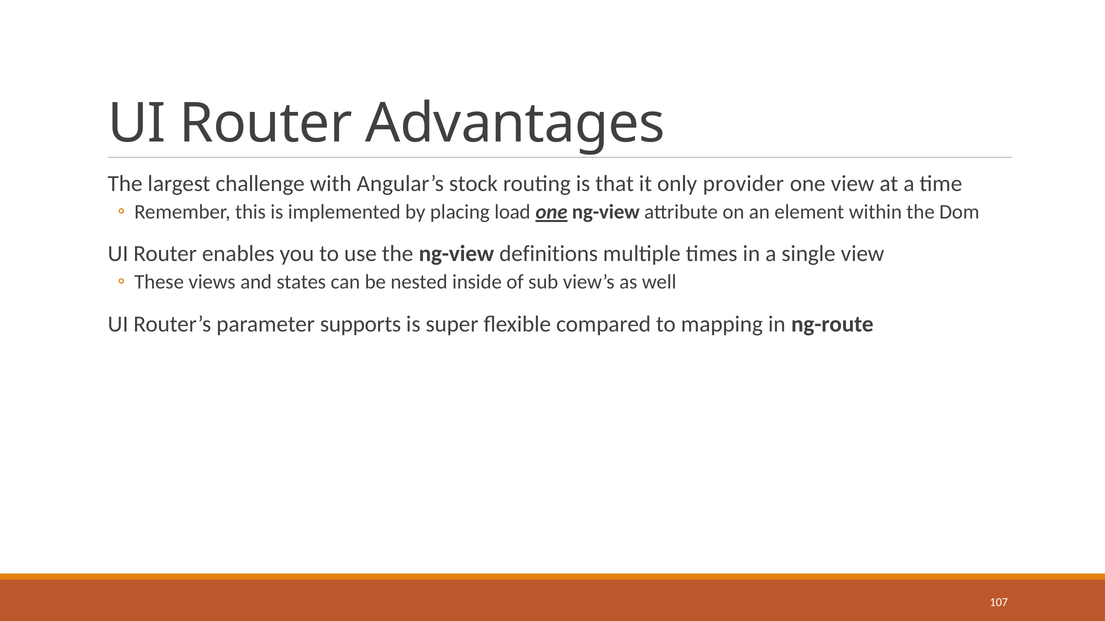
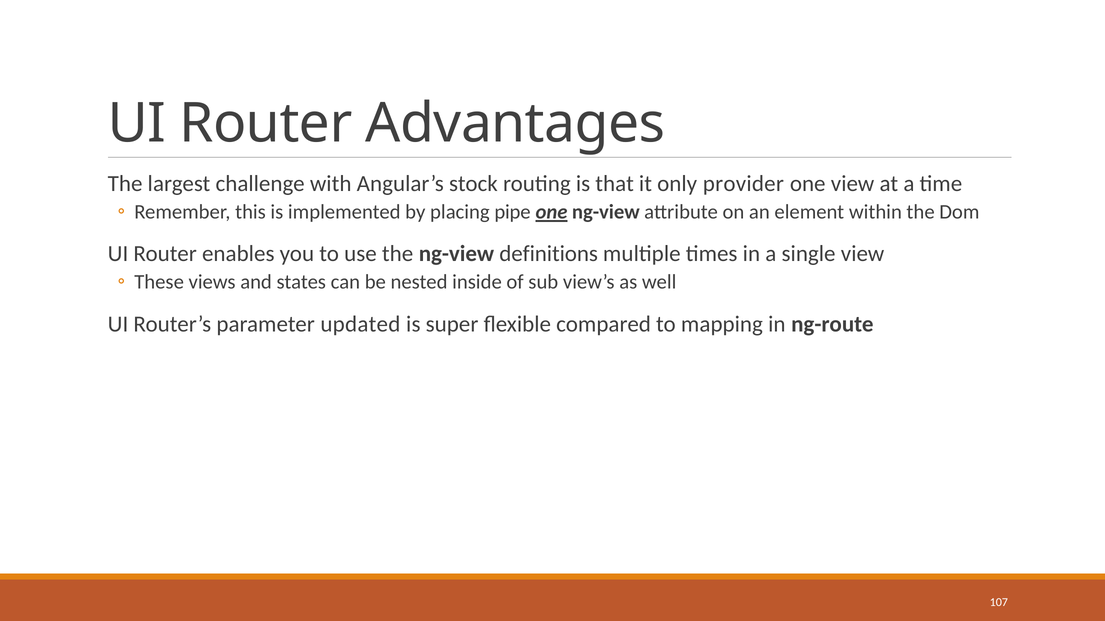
load: load -> pipe (512, 212)
supports: supports -> updated (360, 324)
